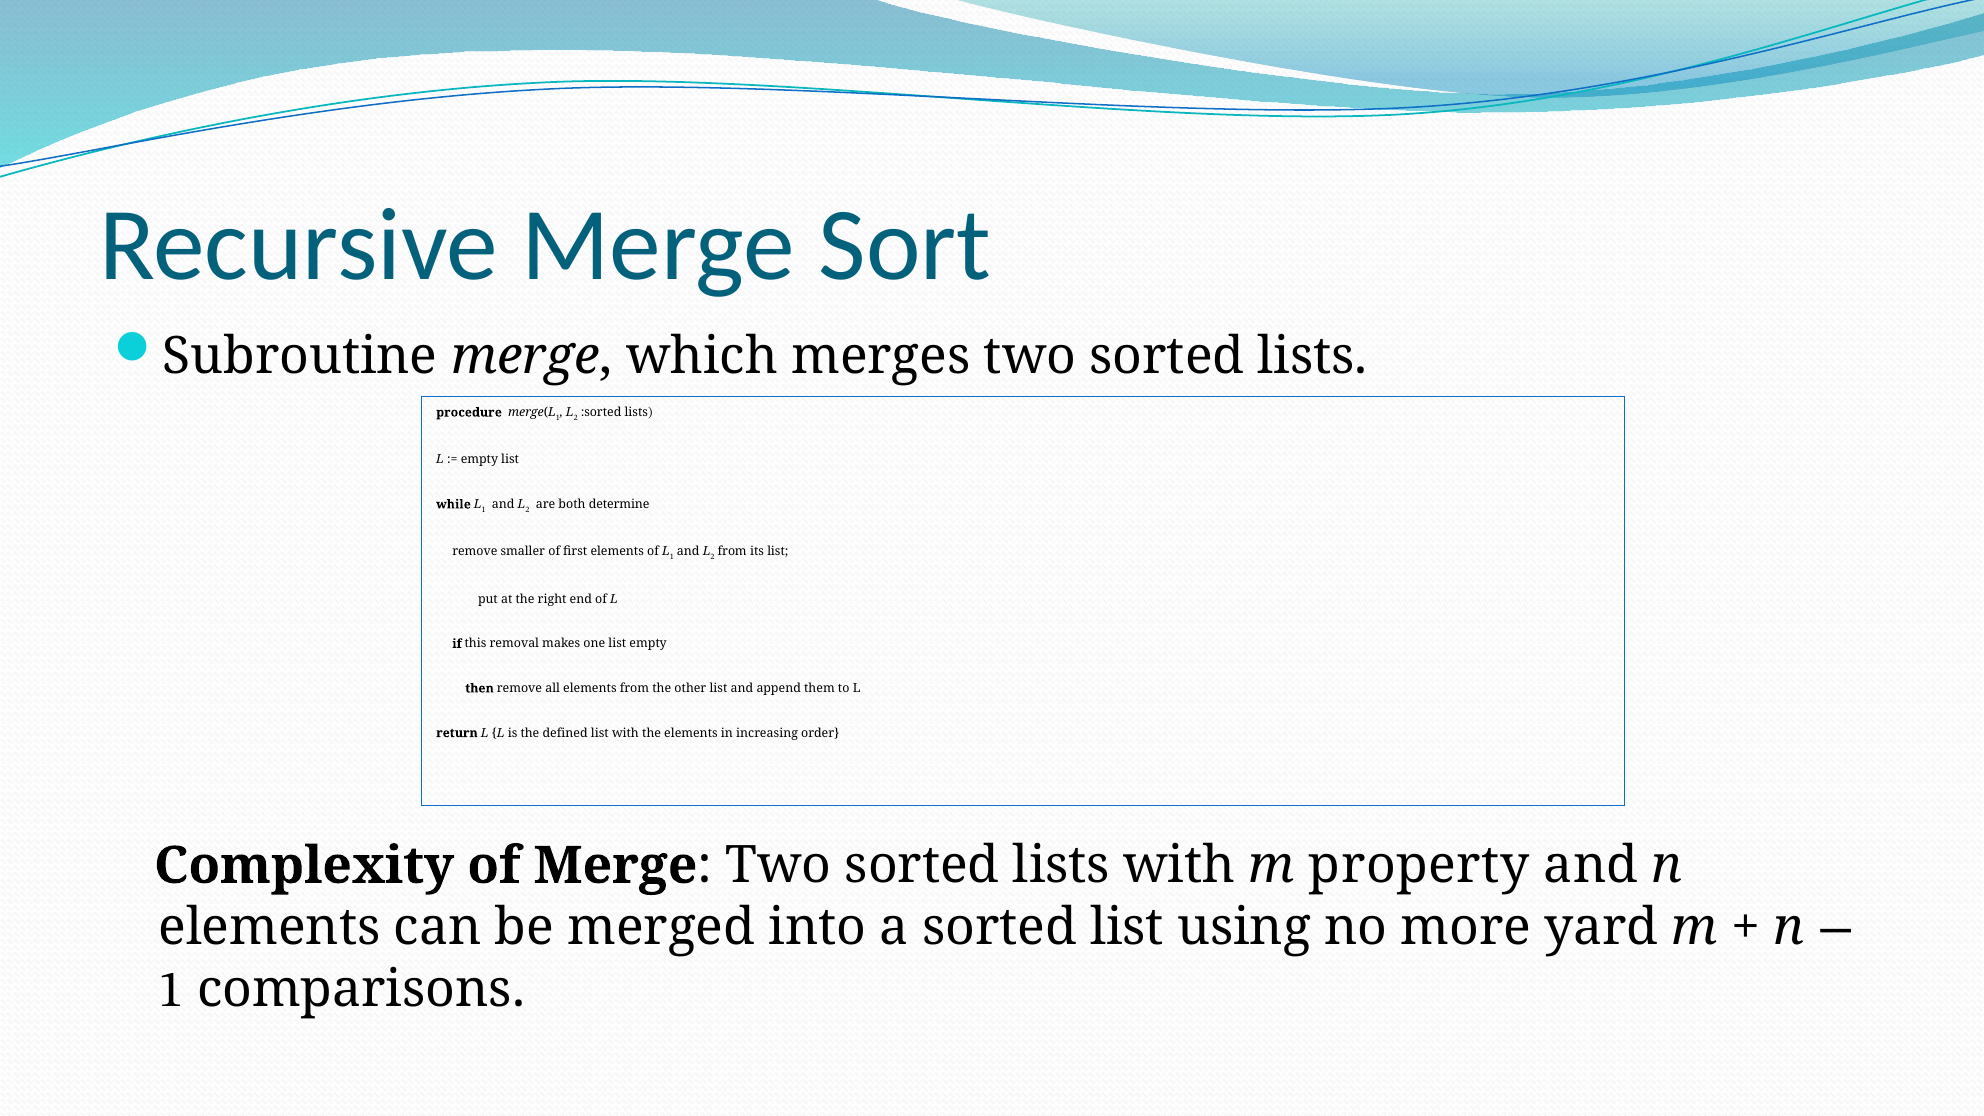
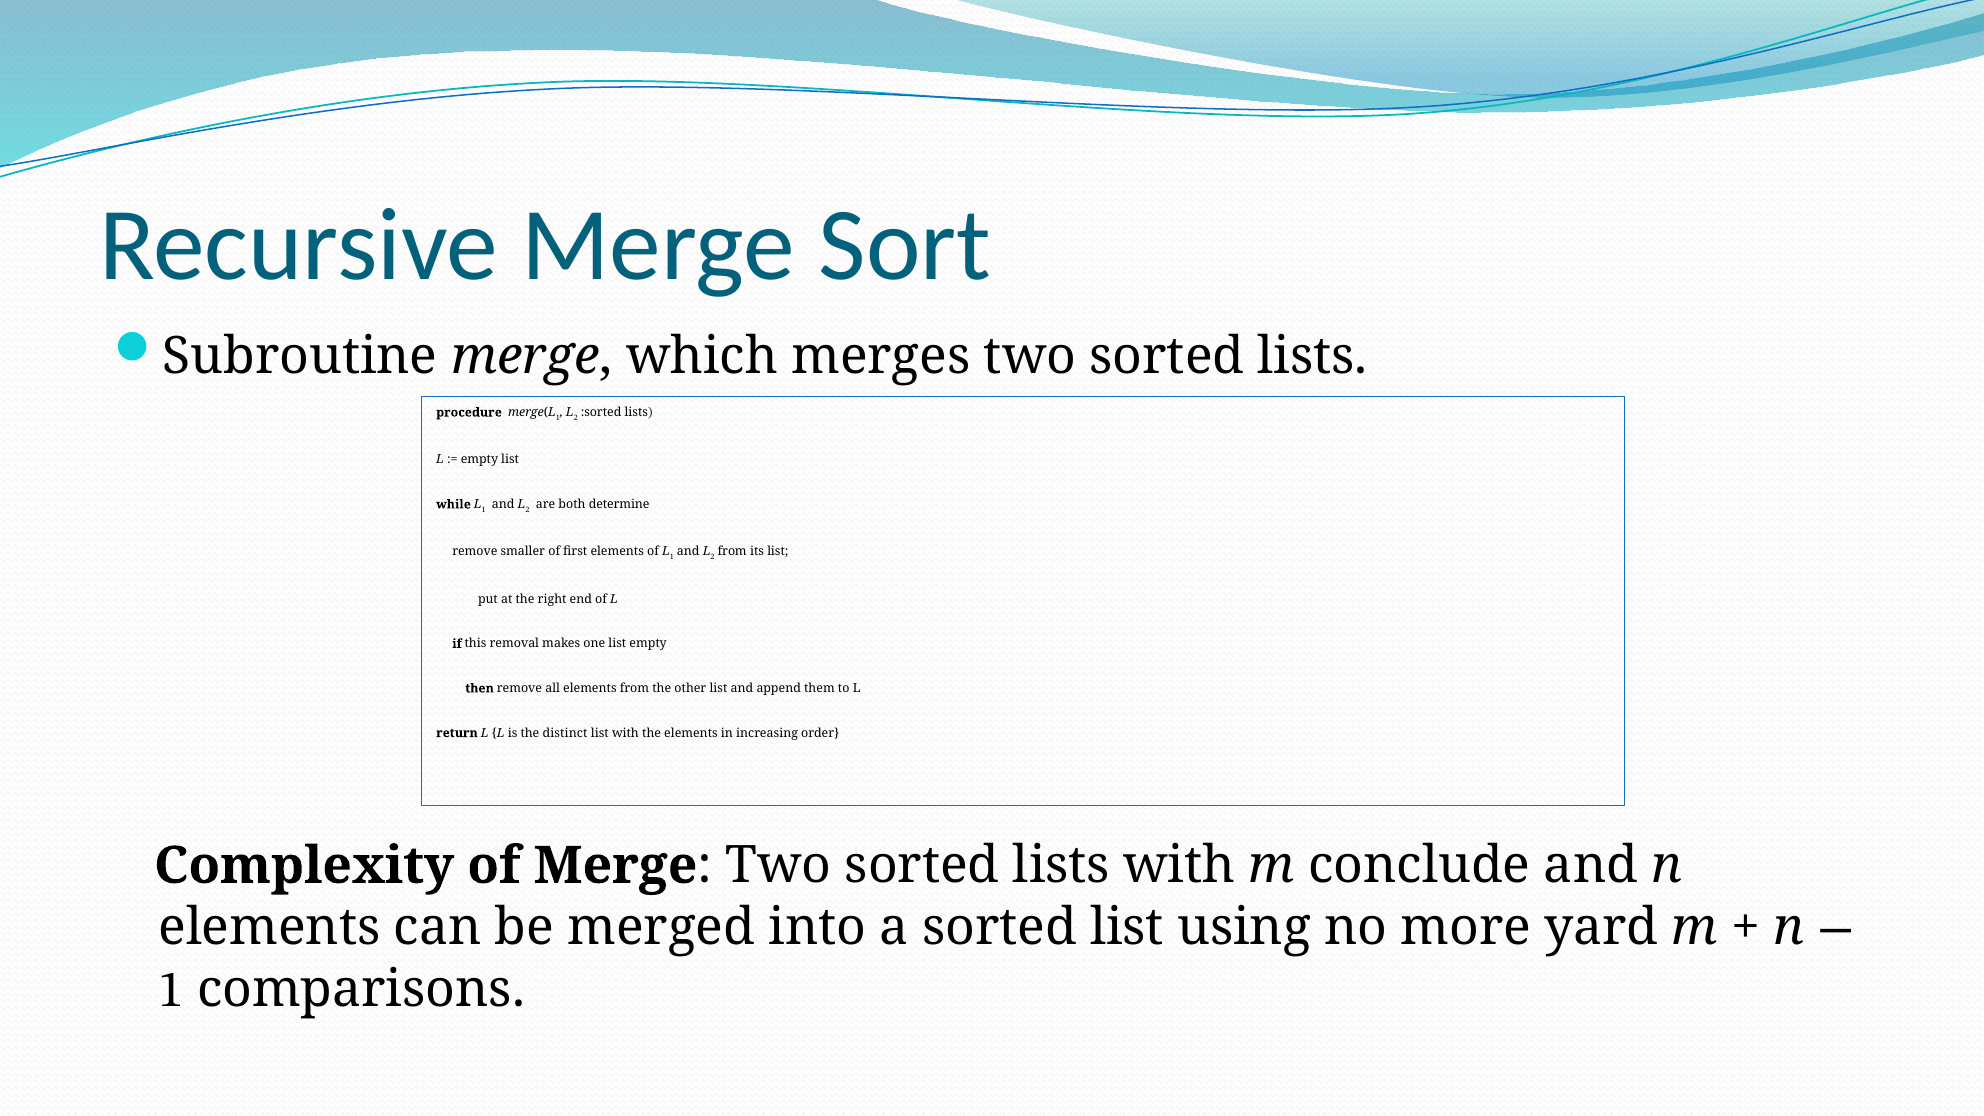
defined: defined -> distinct (565, 733)
property: property -> conclude (1420, 866)
